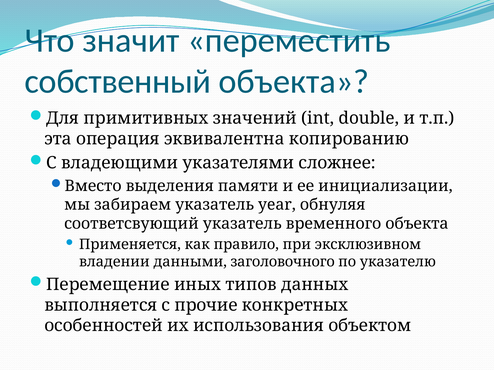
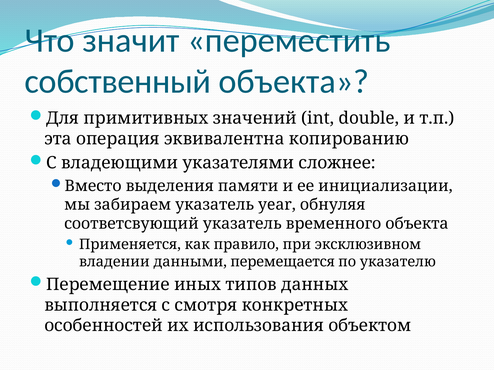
заголовочного: заголовочного -> перемещается (283, 262)
прочие: прочие -> смотря (206, 305)
